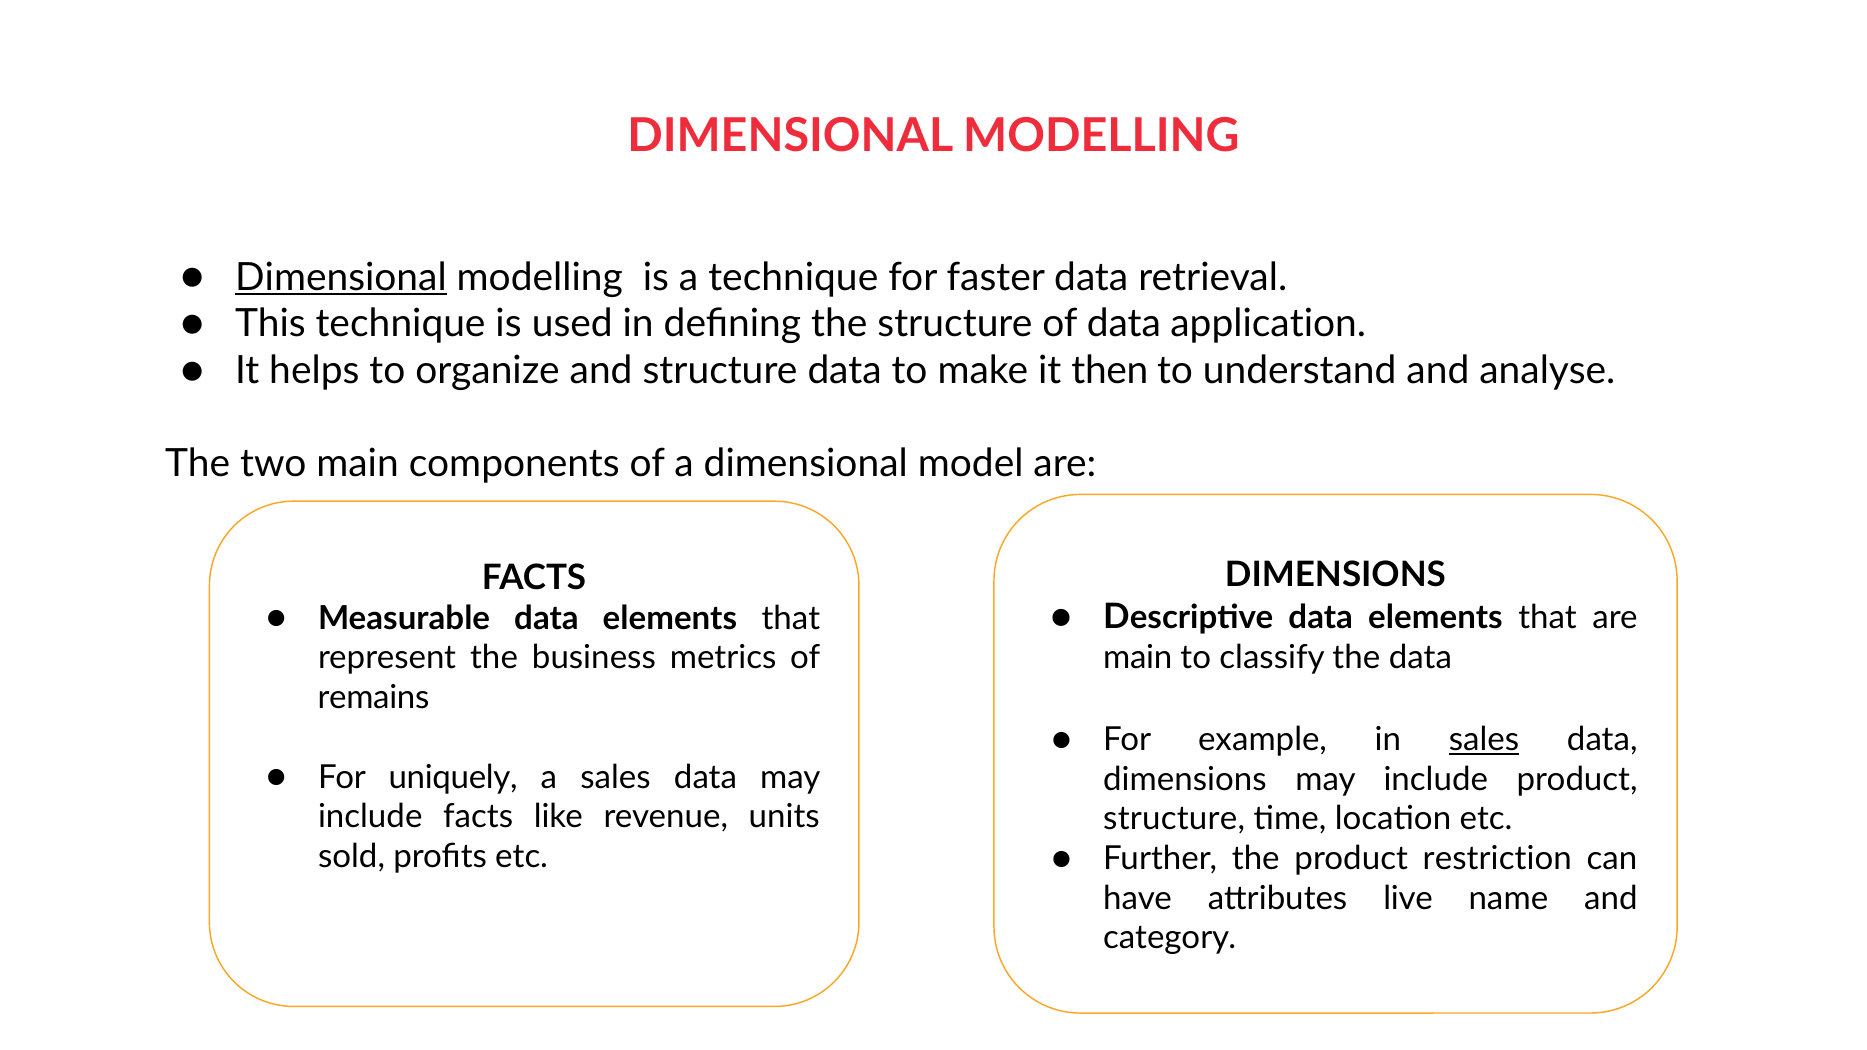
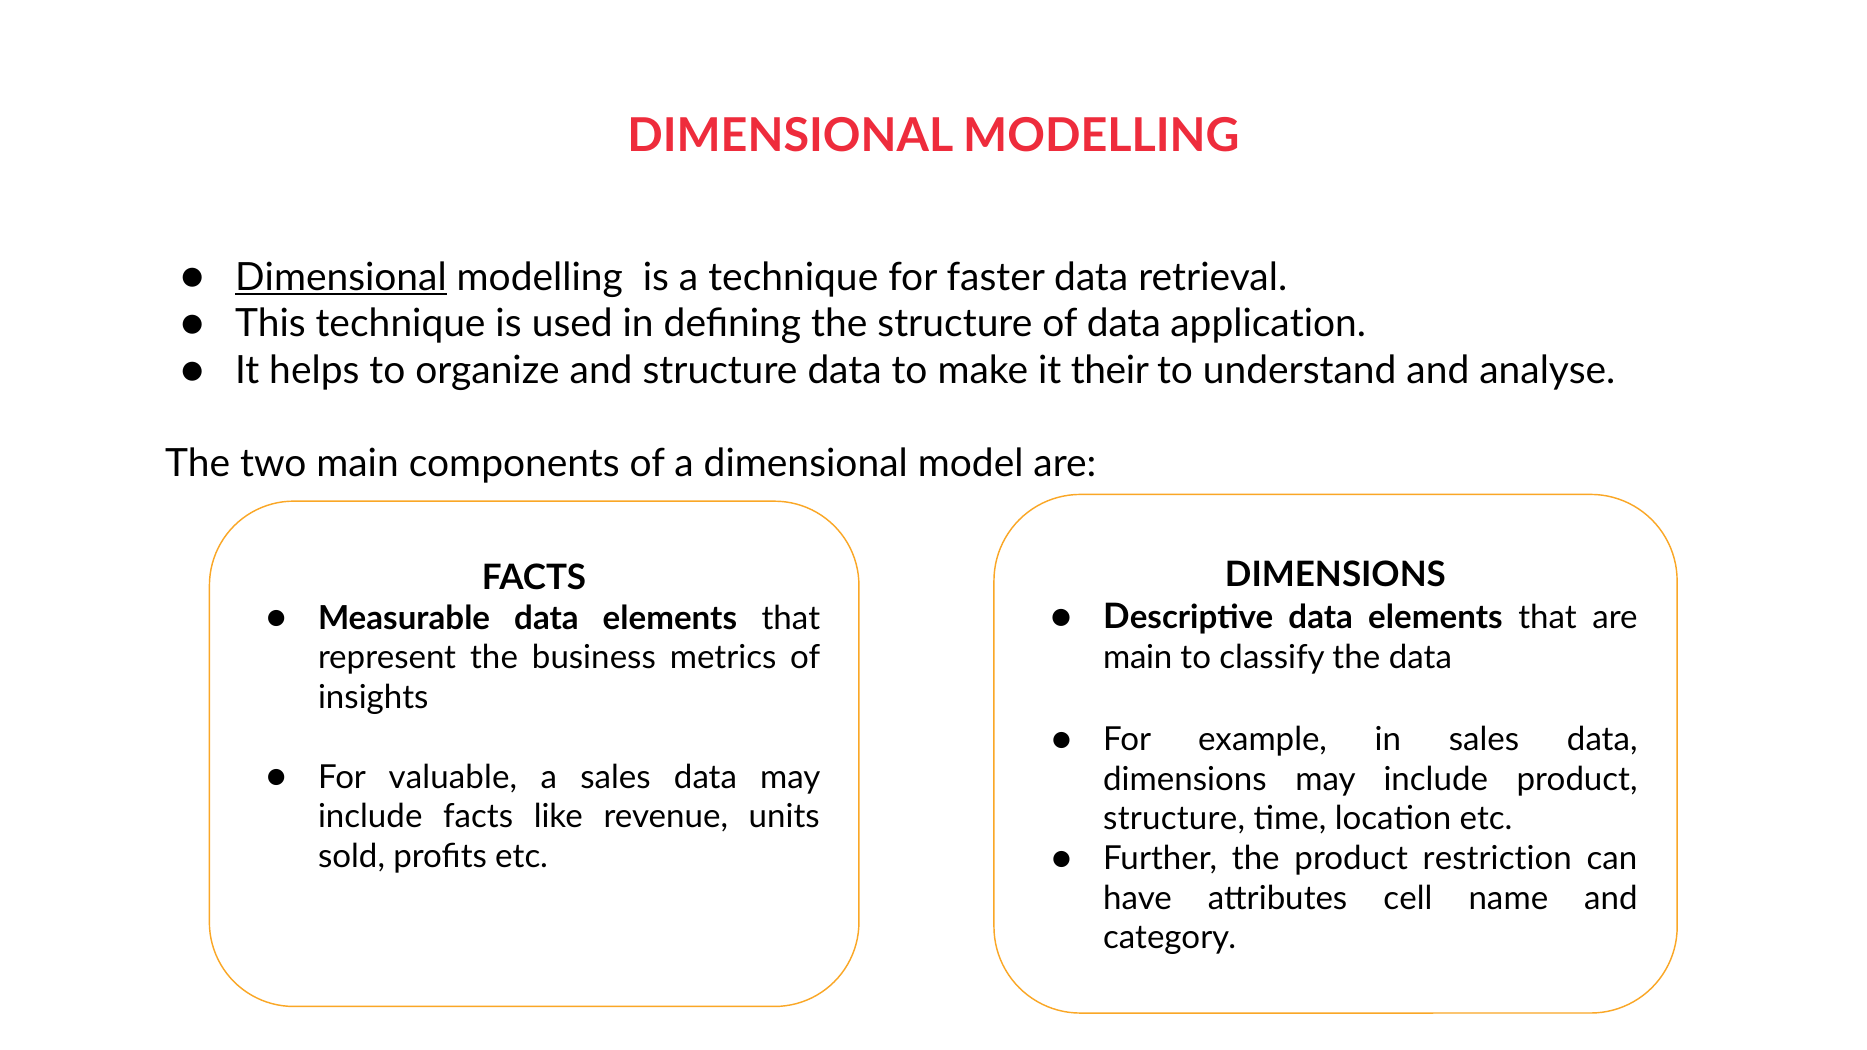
then: then -> their (1110, 371)
remains: remains -> insights (373, 698)
sales underline: present -> none (1484, 740)
uniquely: uniquely -> valuable (453, 777)
live: live -> cell (1408, 899)
